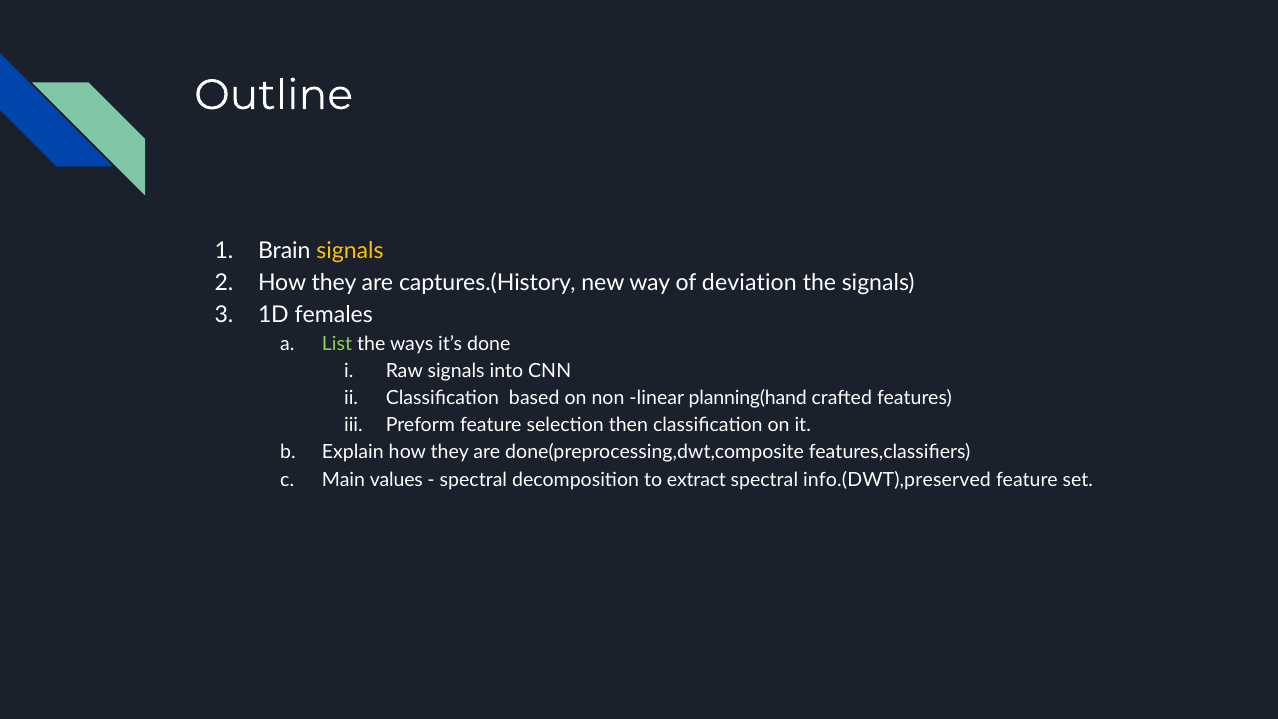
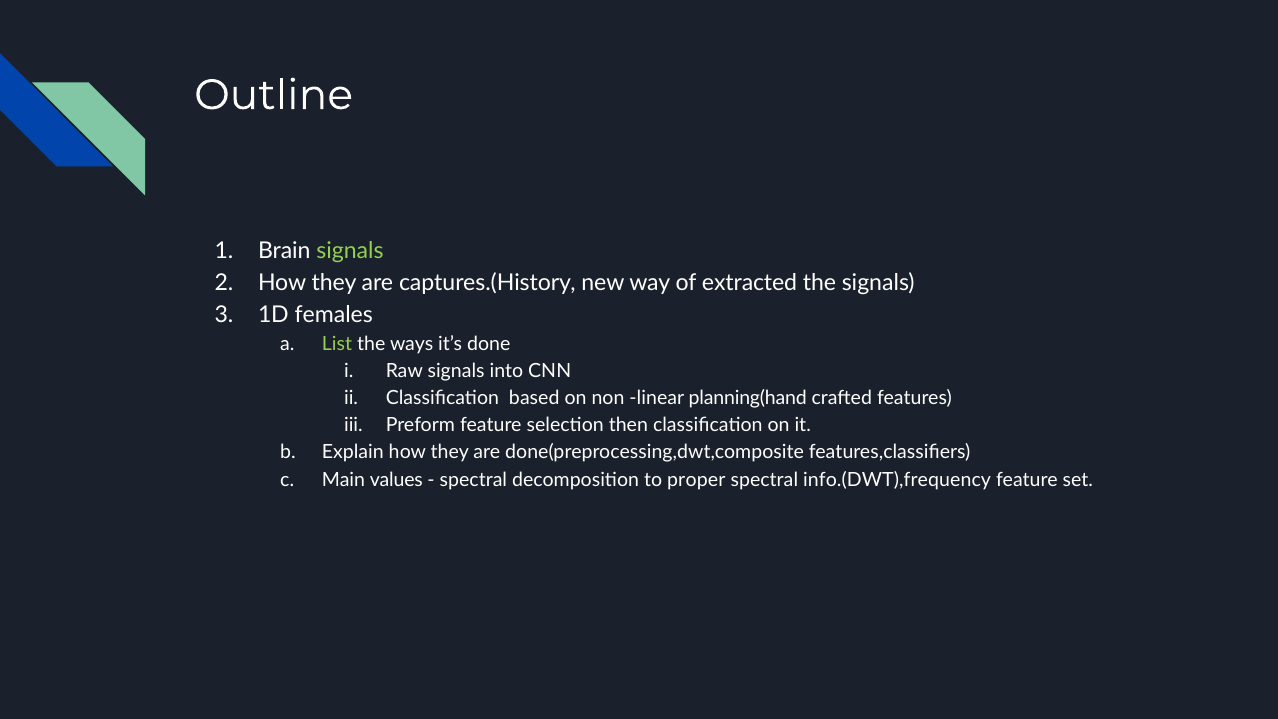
signals colour: yellow -> light green (350, 251)
deviation: deviation -> extracted (750, 283)
extract: extract -> proper (696, 480)
info.(DWT),preserved: info.(DWT),preserved -> info.(DWT),frequency (897, 480)
